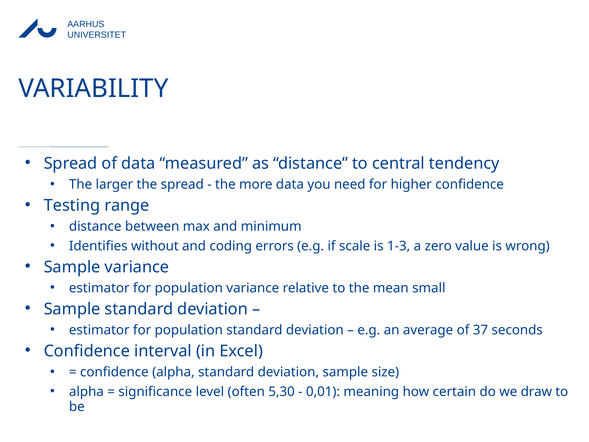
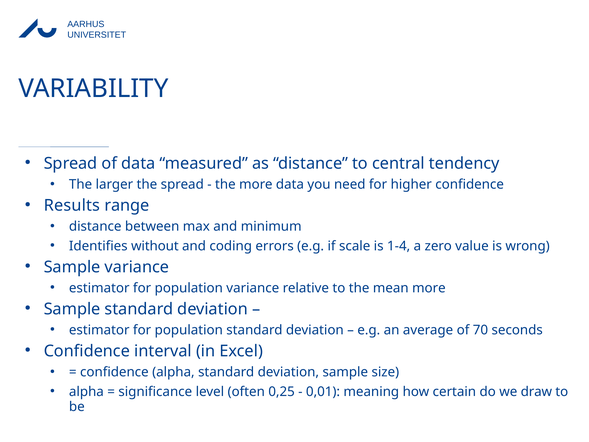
Testing: Testing -> Results (72, 205)
1-3: 1-3 -> 1-4 (399, 246)
mean small: small -> more (429, 288)
37: 37 -> 70 (480, 330)
5,30: 5,30 -> 0,25 (282, 391)
